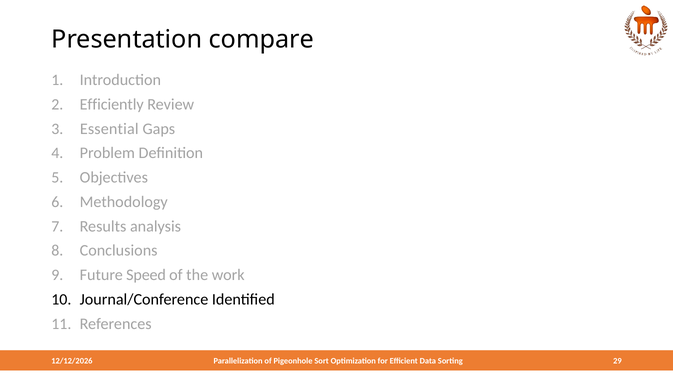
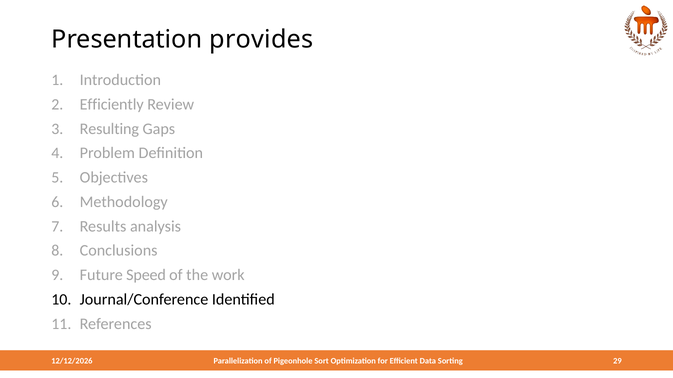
compare: compare -> provides (261, 39)
Essential: Essential -> Resulting (109, 129)
